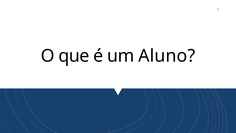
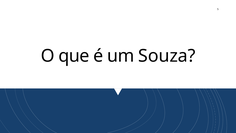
Aluno: Aluno -> Souza (167, 56)
